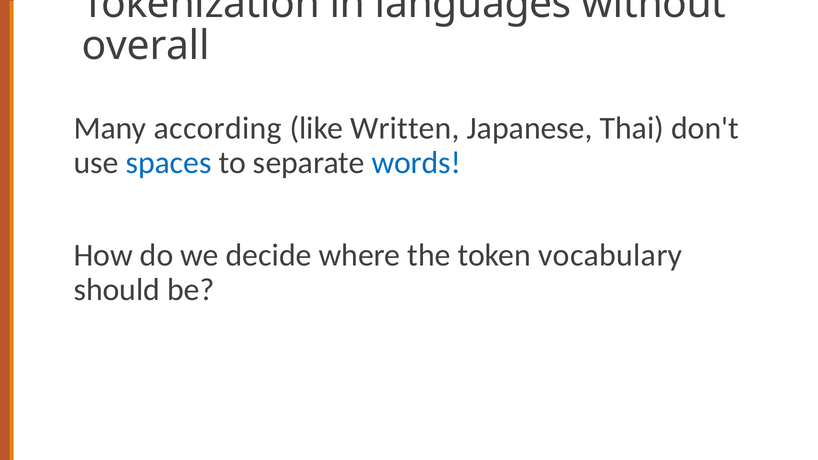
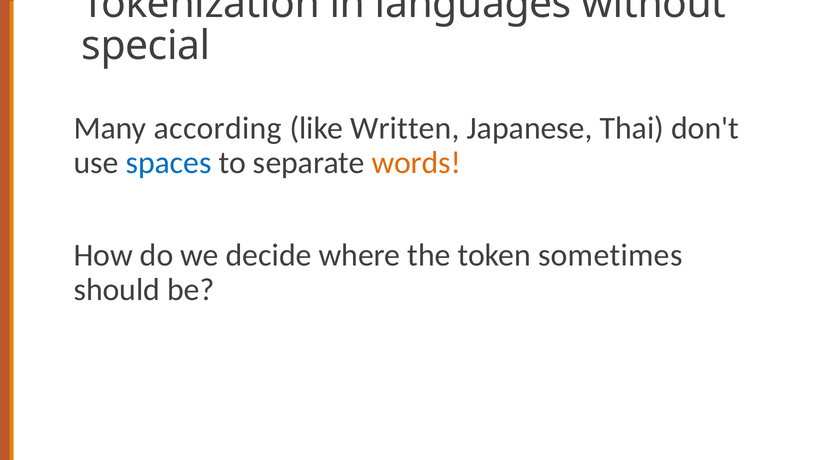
overall: overall -> special (146, 46)
words colour: blue -> orange (416, 163)
vocabulary: vocabulary -> sometimes (610, 255)
